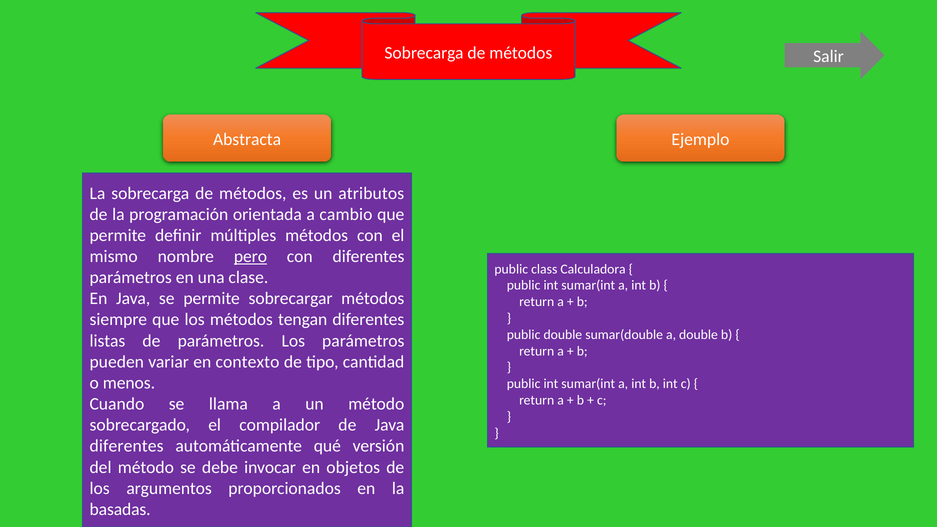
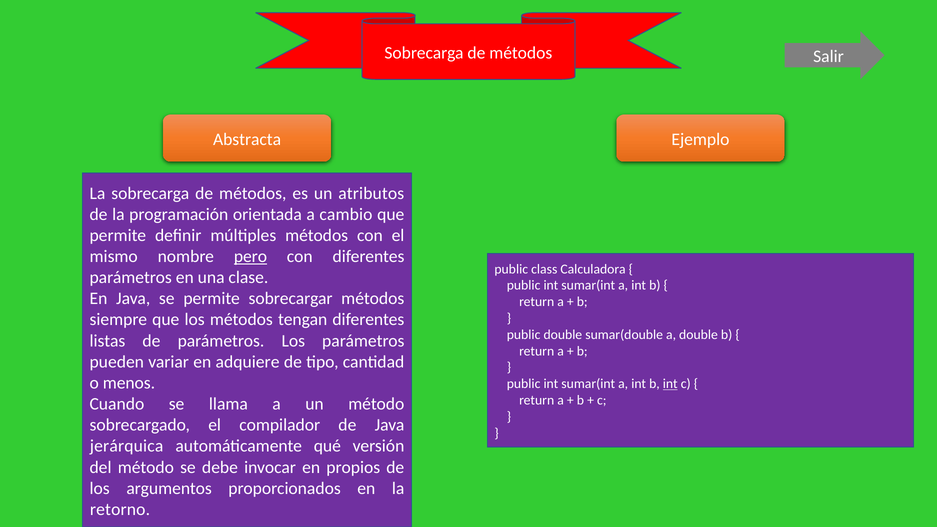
contexto: contexto -> adquiere (248, 362)
int underline: none -> present (670, 384)
diferentes: diferentes -> jerárquica (127, 446)
objetos: objetos -> propios (353, 467)
basadas: basadas -> retorno (120, 509)
